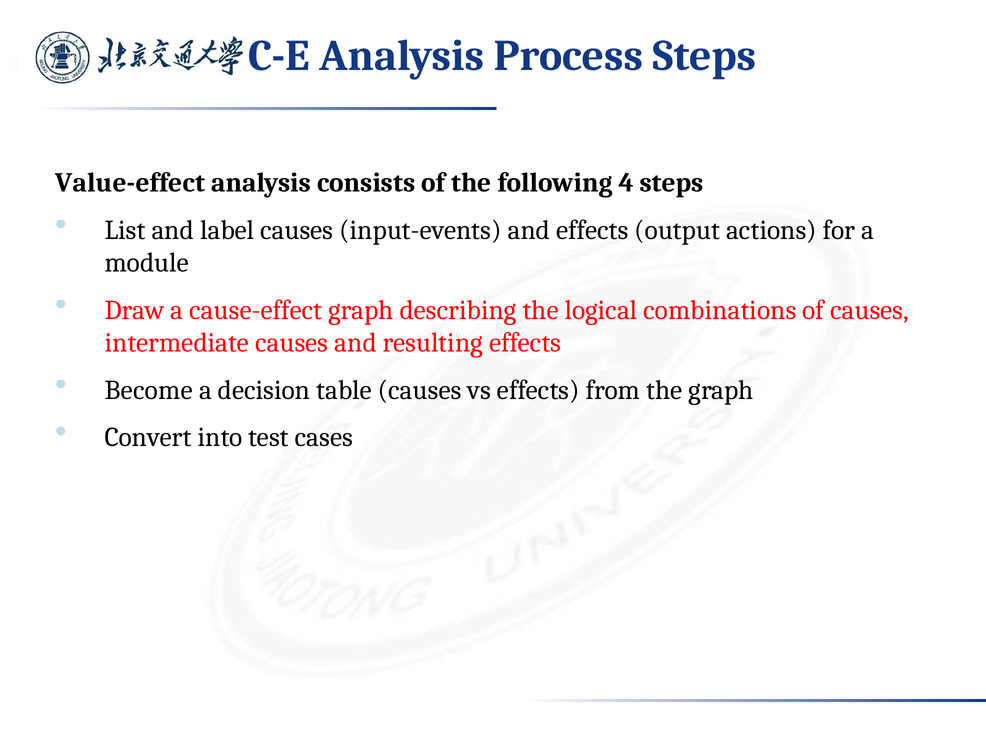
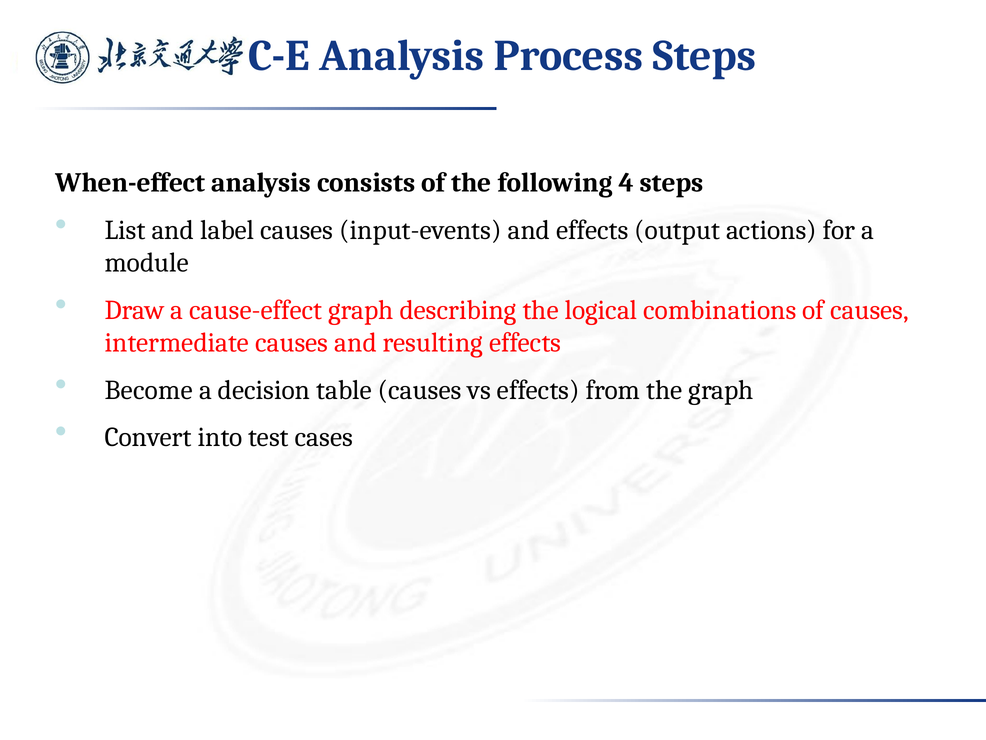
Value-effect: Value-effect -> When-effect (130, 183)
